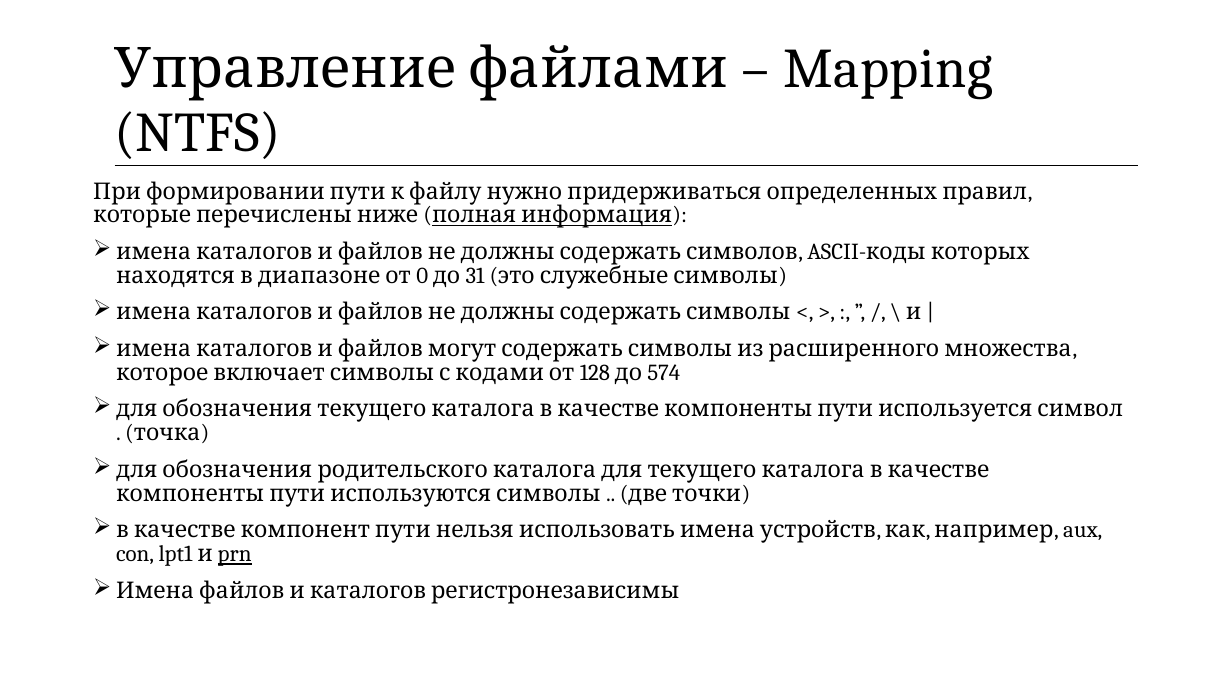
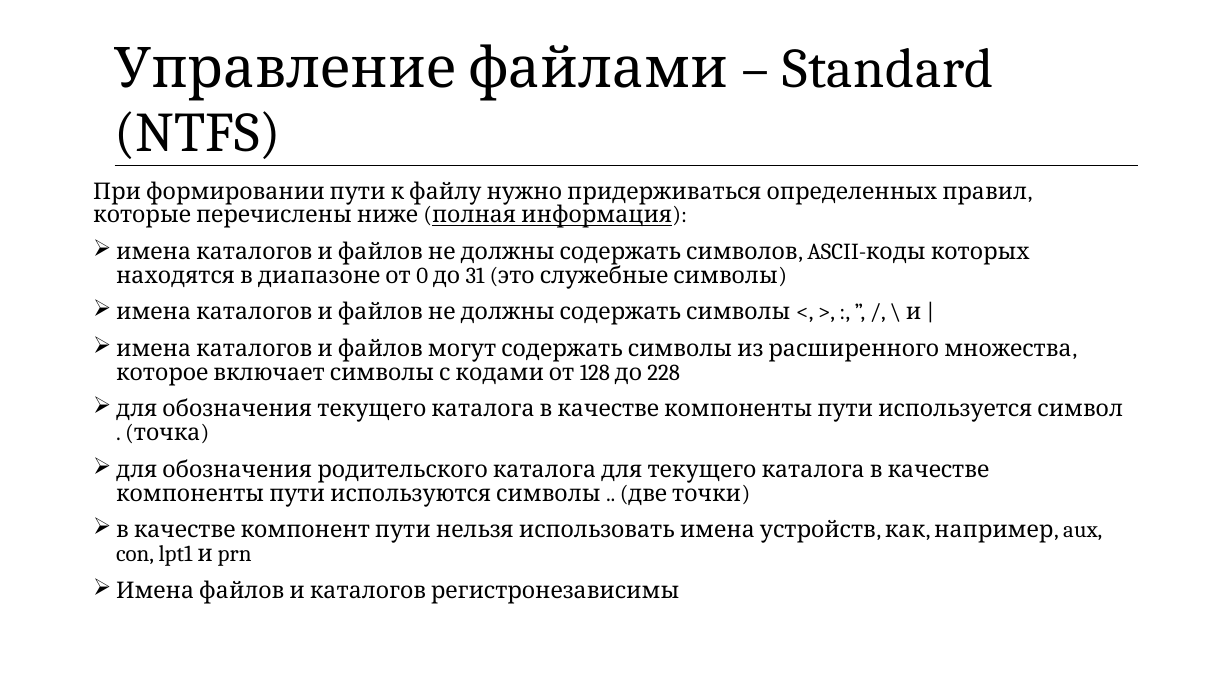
Mapping: Mapping -> Standard (888, 69)
574: 574 -> 228 (664, 372)
prn underline: present -> none (235, 554)
